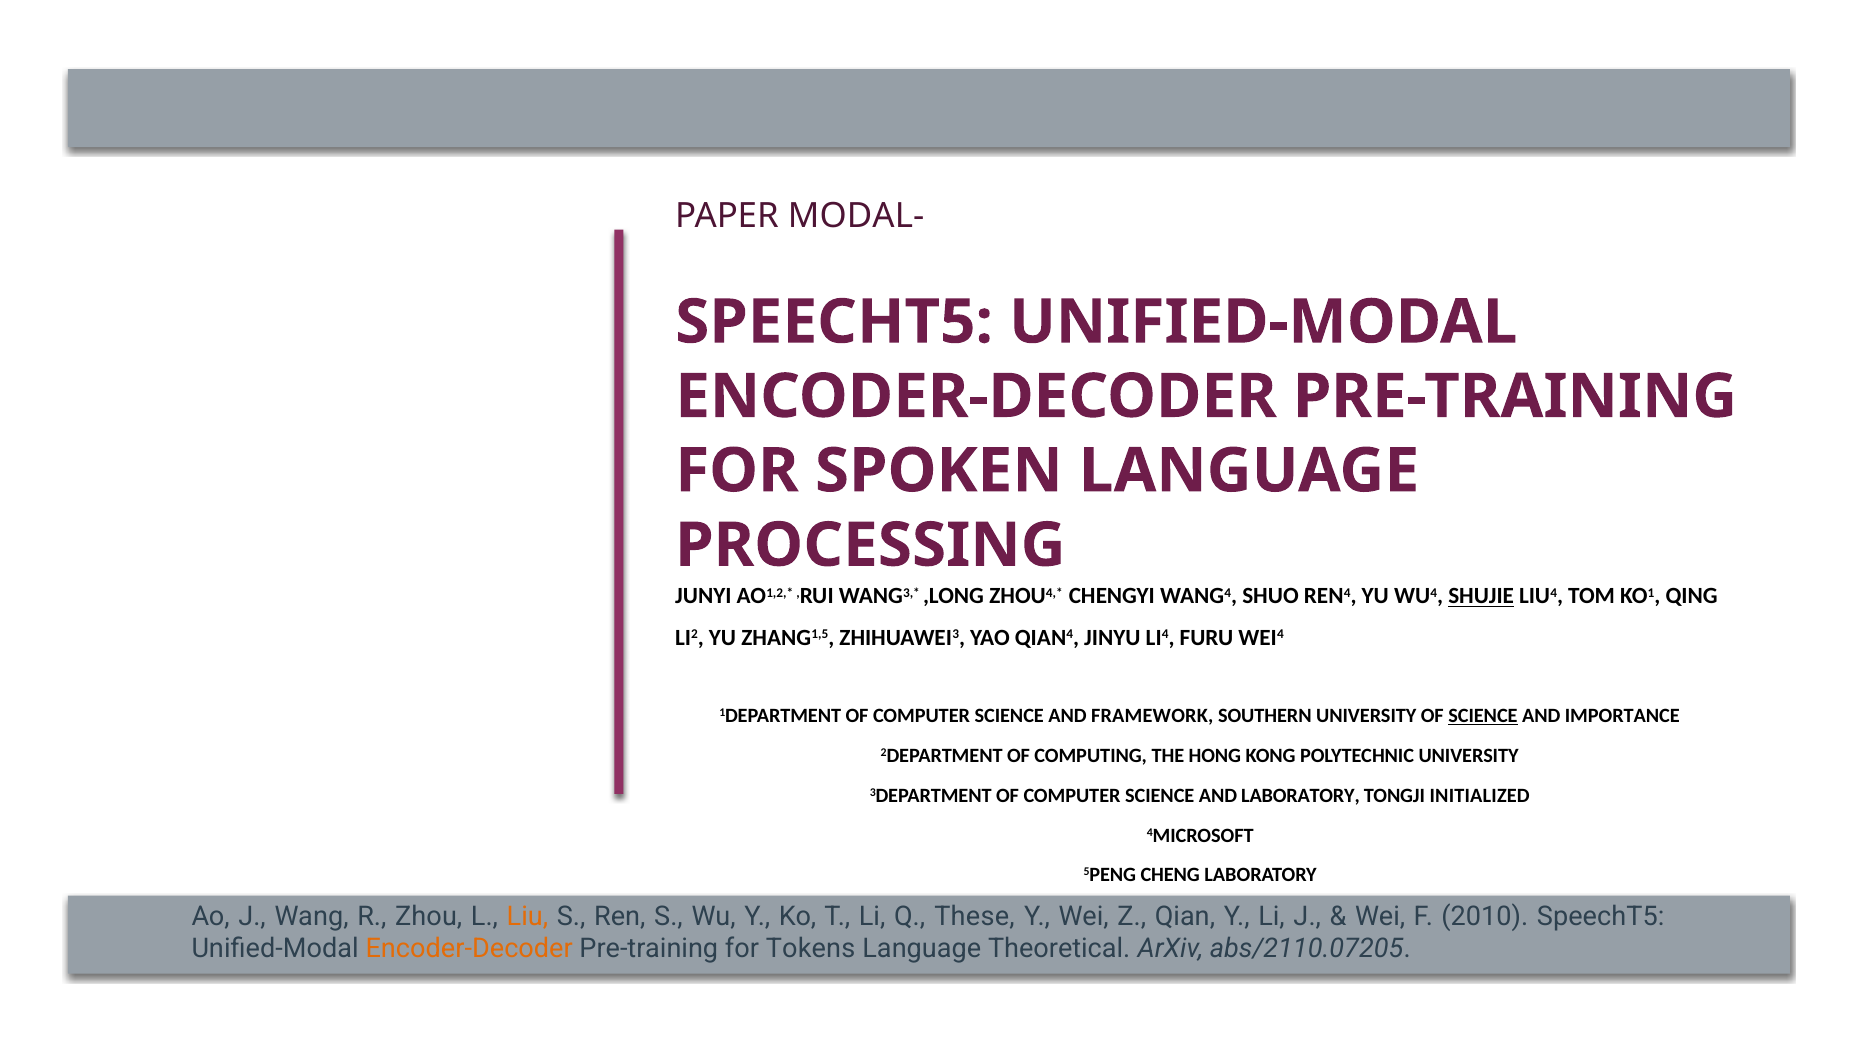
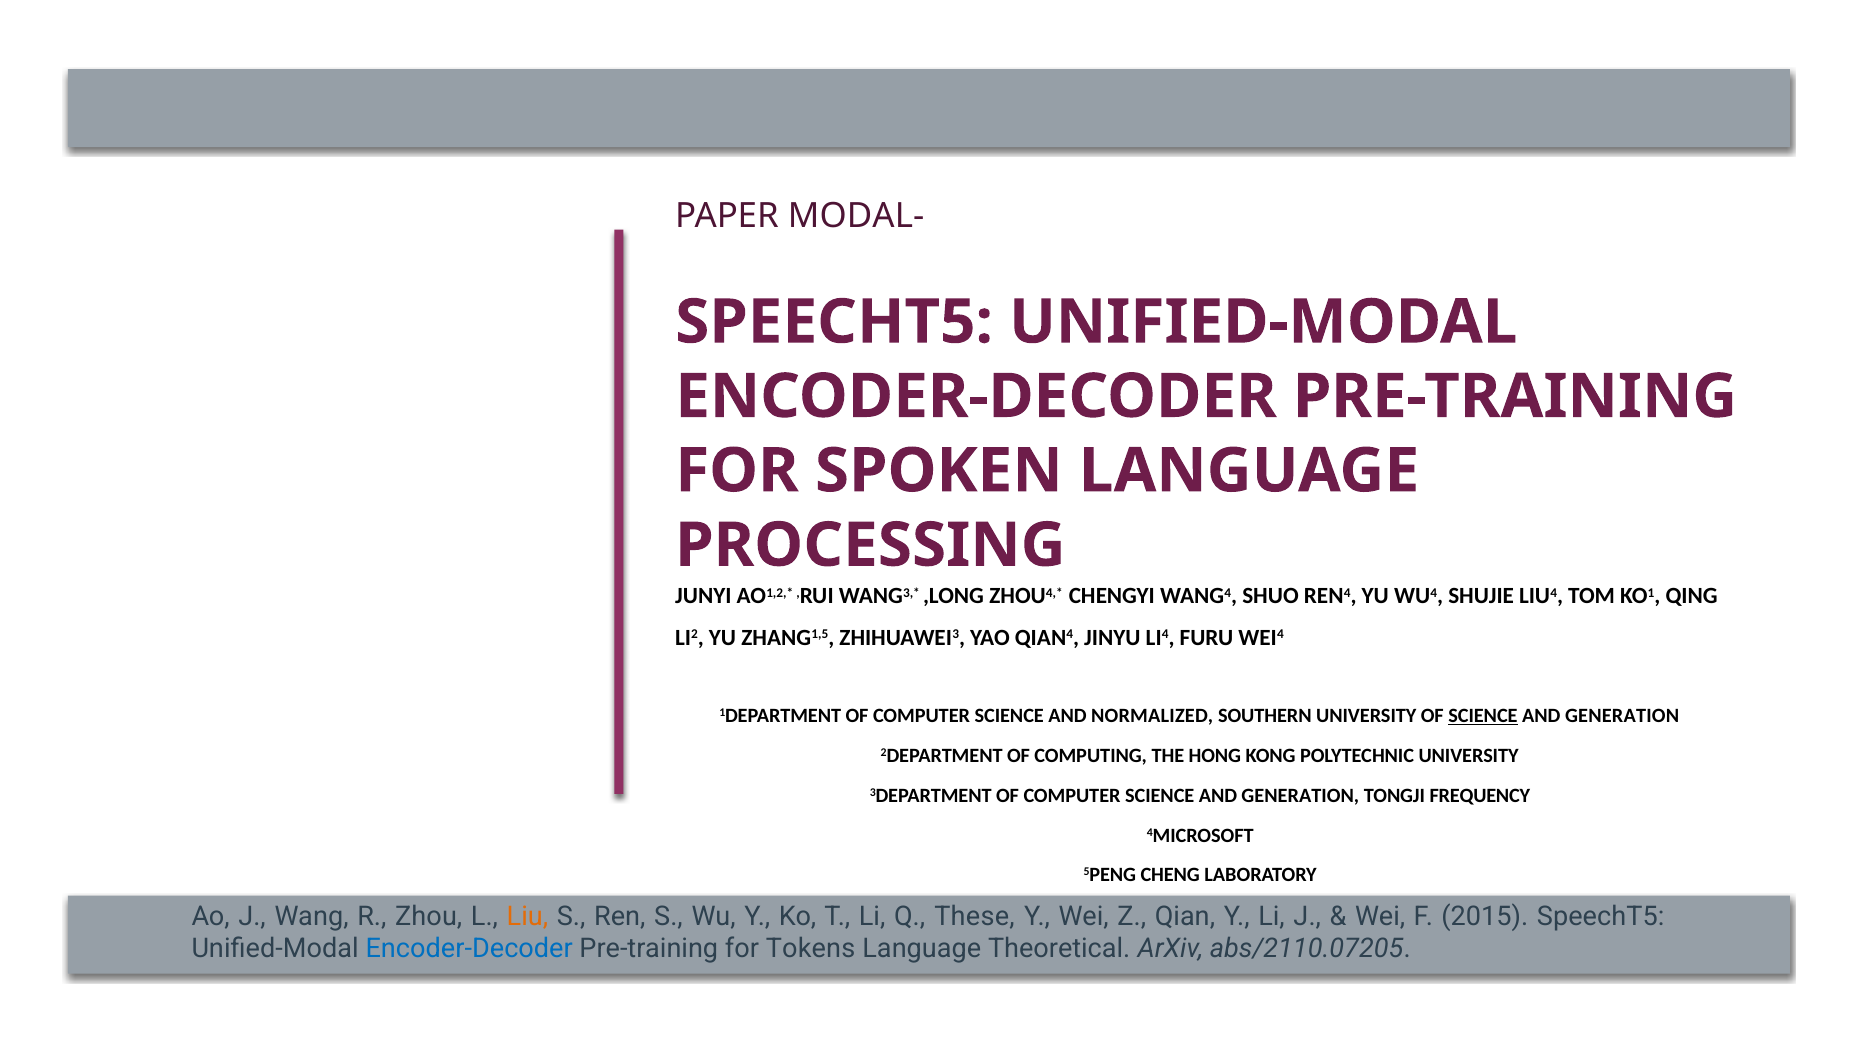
SHUJIE underline: present -> none (1481, 596)
FRAMEWORK: FRAMEWORK -> NORMALIZED (1152, 716)
IMPORTANCE: IMPORTANCE -> GENERATION (1622, 716)
COMPUTER SCIENCE AND LABORATORY: LABORATORY -> GENERATION (1300, 795)
INITIALIZED: INITIALIZED -> FREQUENCY (1480, 795)
2010: 2010 -> 2015 (1485, 916)
Encoder-Decoder colour: orange -> blue (469, 949)
